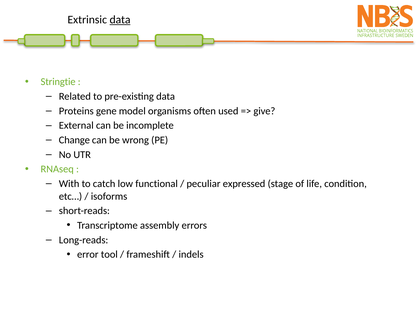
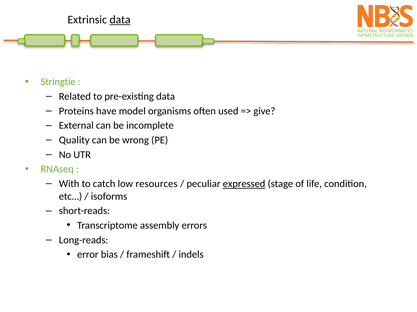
gene: gene -> have (106, 111)
Change: Change -> Quality (74, 140)
functional: functional -> resources (157, 184)
expressed underline: none -> present (244, 184)
tool: tool -> bias (109, 255)
